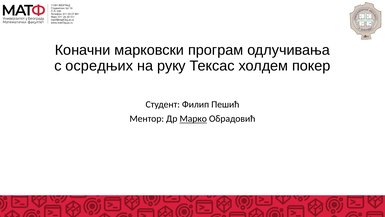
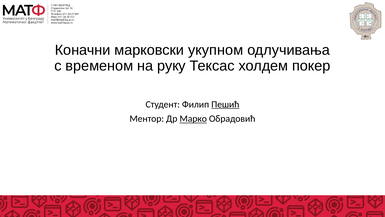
програм: програм -> укупном (216, 50)
осредњих: осредњих -> временом (99, 66)
Пешић underline: none -> present (225, 104)
